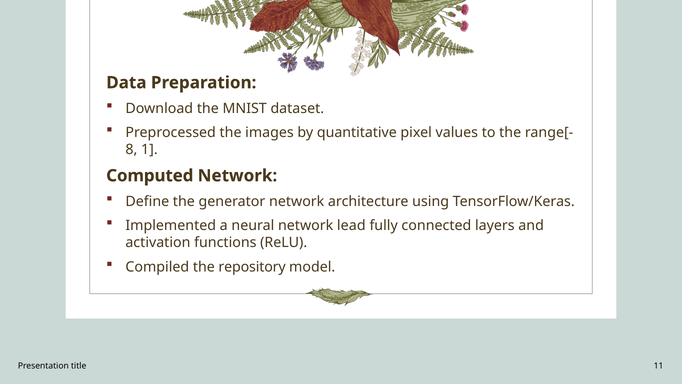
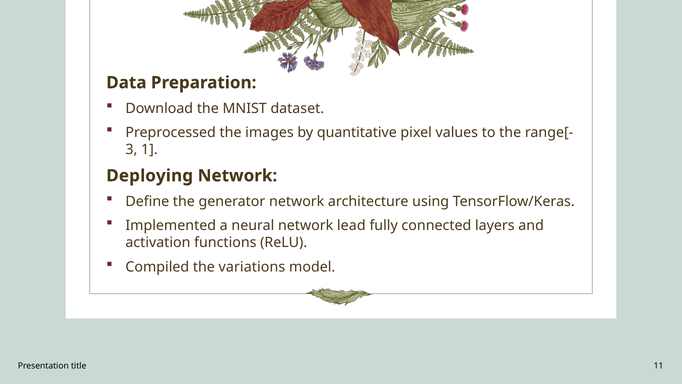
8: 8 -> 3 (131, 149)
Computed: Computed -> Deploying (150, 176)
repository: repository -> variations (252, 267)
